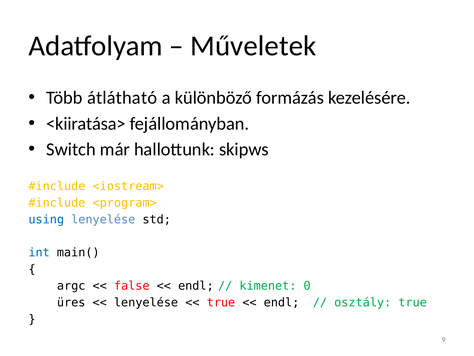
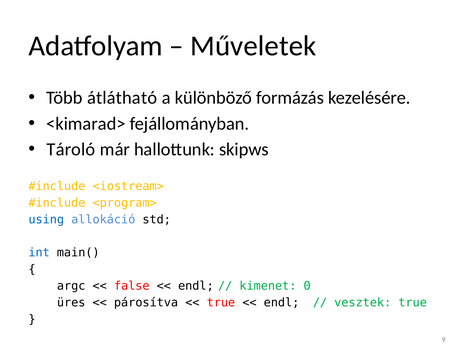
<kiiratása>: <kiiratása> -> <kimarad> (86, 124)
Switch: Switch -> Tároló (71, 149)
using lenyelése: lenyelése -> allokáció (103, 219)
lenyelése: lenyelése -> párosítva (146, 302)
osztály: osztály -> vesztek (363, 302)
